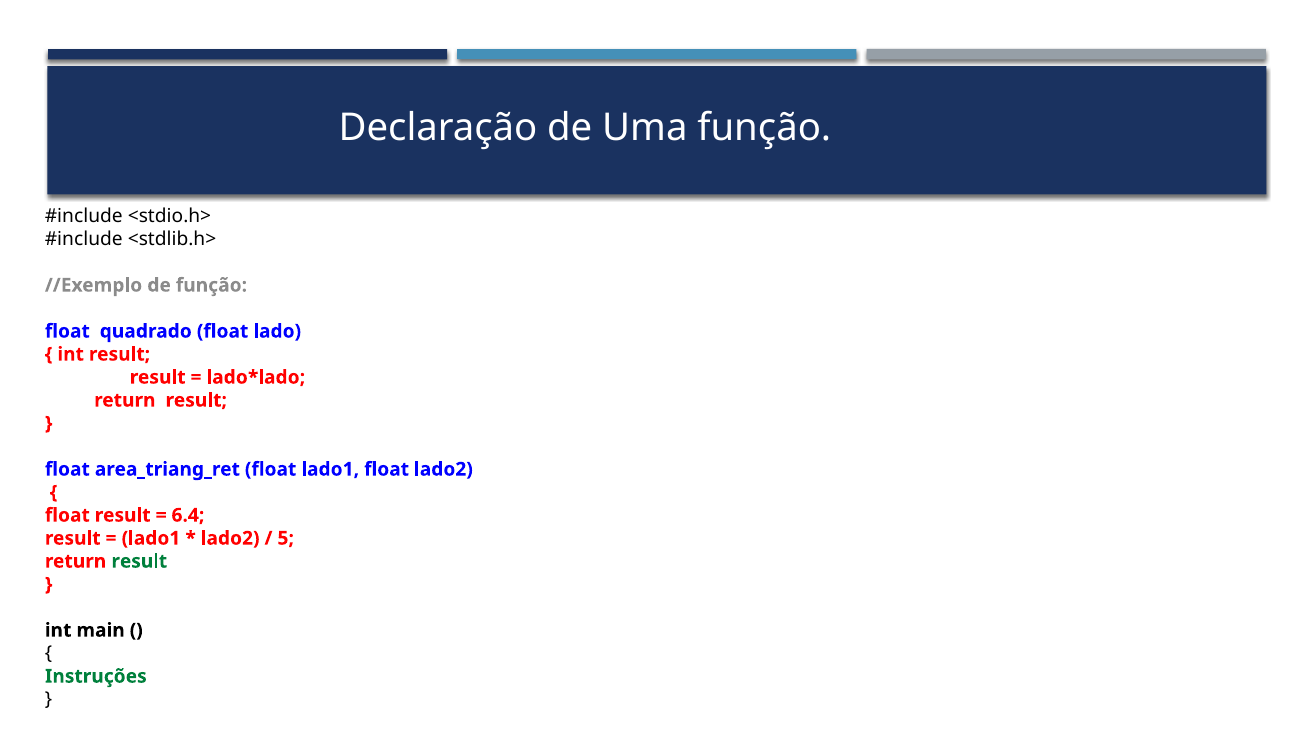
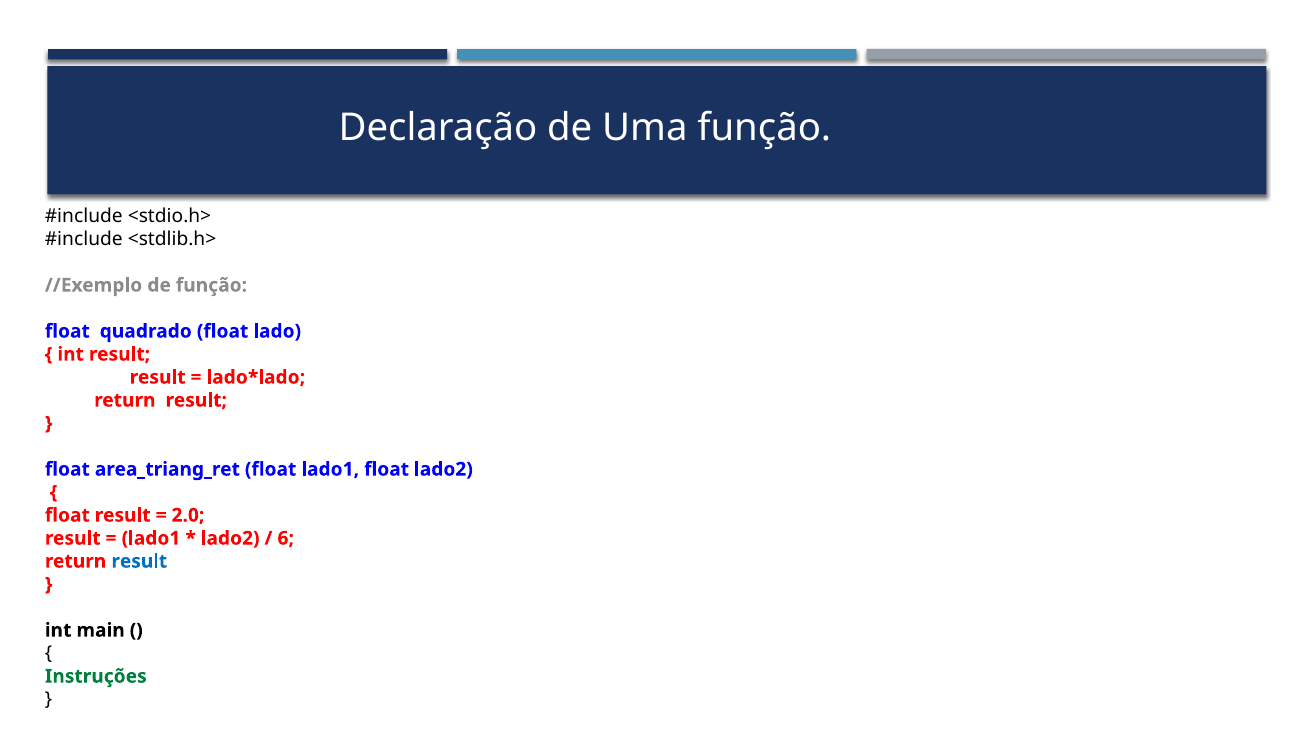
6.4: 6.4 -> 2.0 (188, 515)
5: 5 -> 6 (286, 538)
result colour: green -> blue (139, 561)
